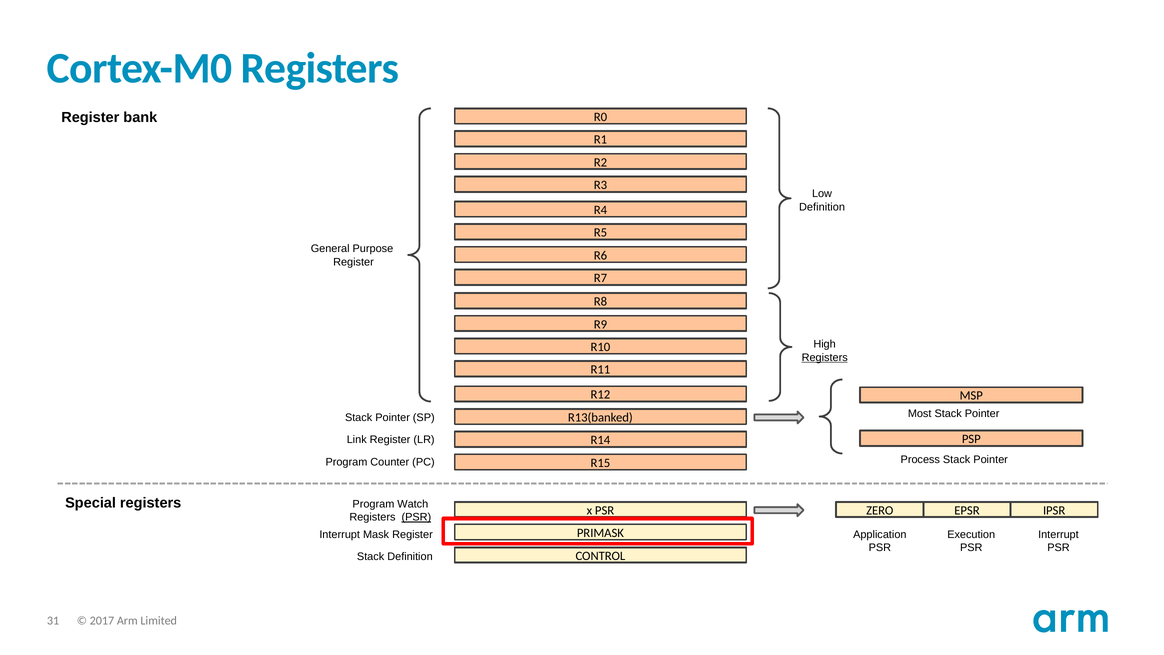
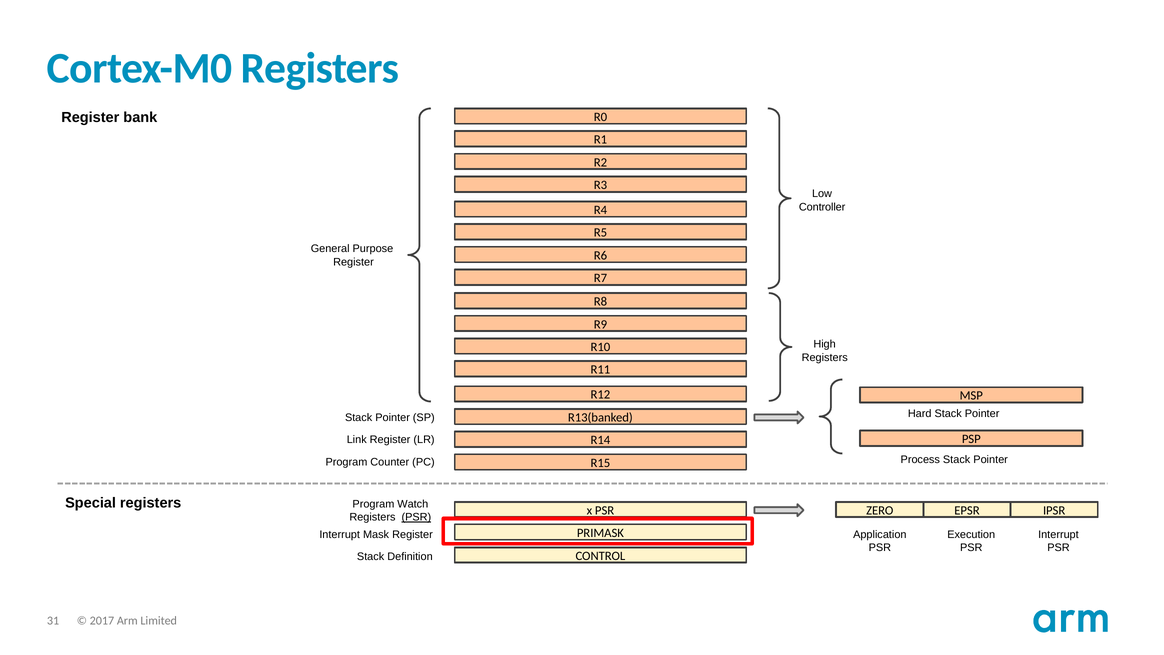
Definition: Definition -> Controller (822, 207)
Registers underline: present -> none (825, 357)
Most: Most -> Hard (920, 413)
